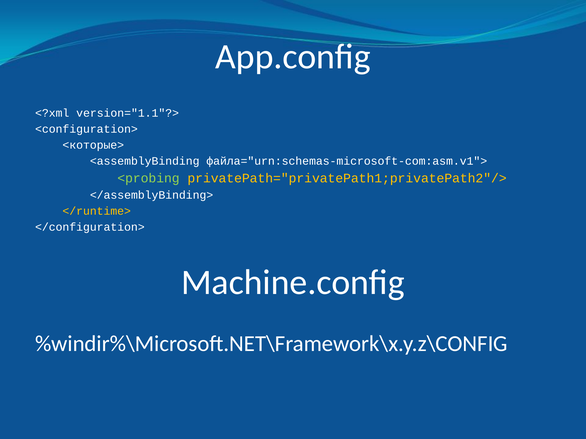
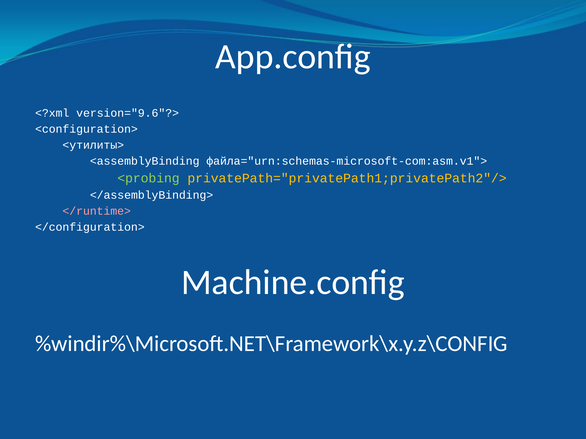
version="1.1"?>: version="1.1"?> -> version="9.6"?> (128, 113)
<которые>: <которые> -> <утилиты> (93, 145)
</runtime> colour: yellow -> pink (97, 211)
